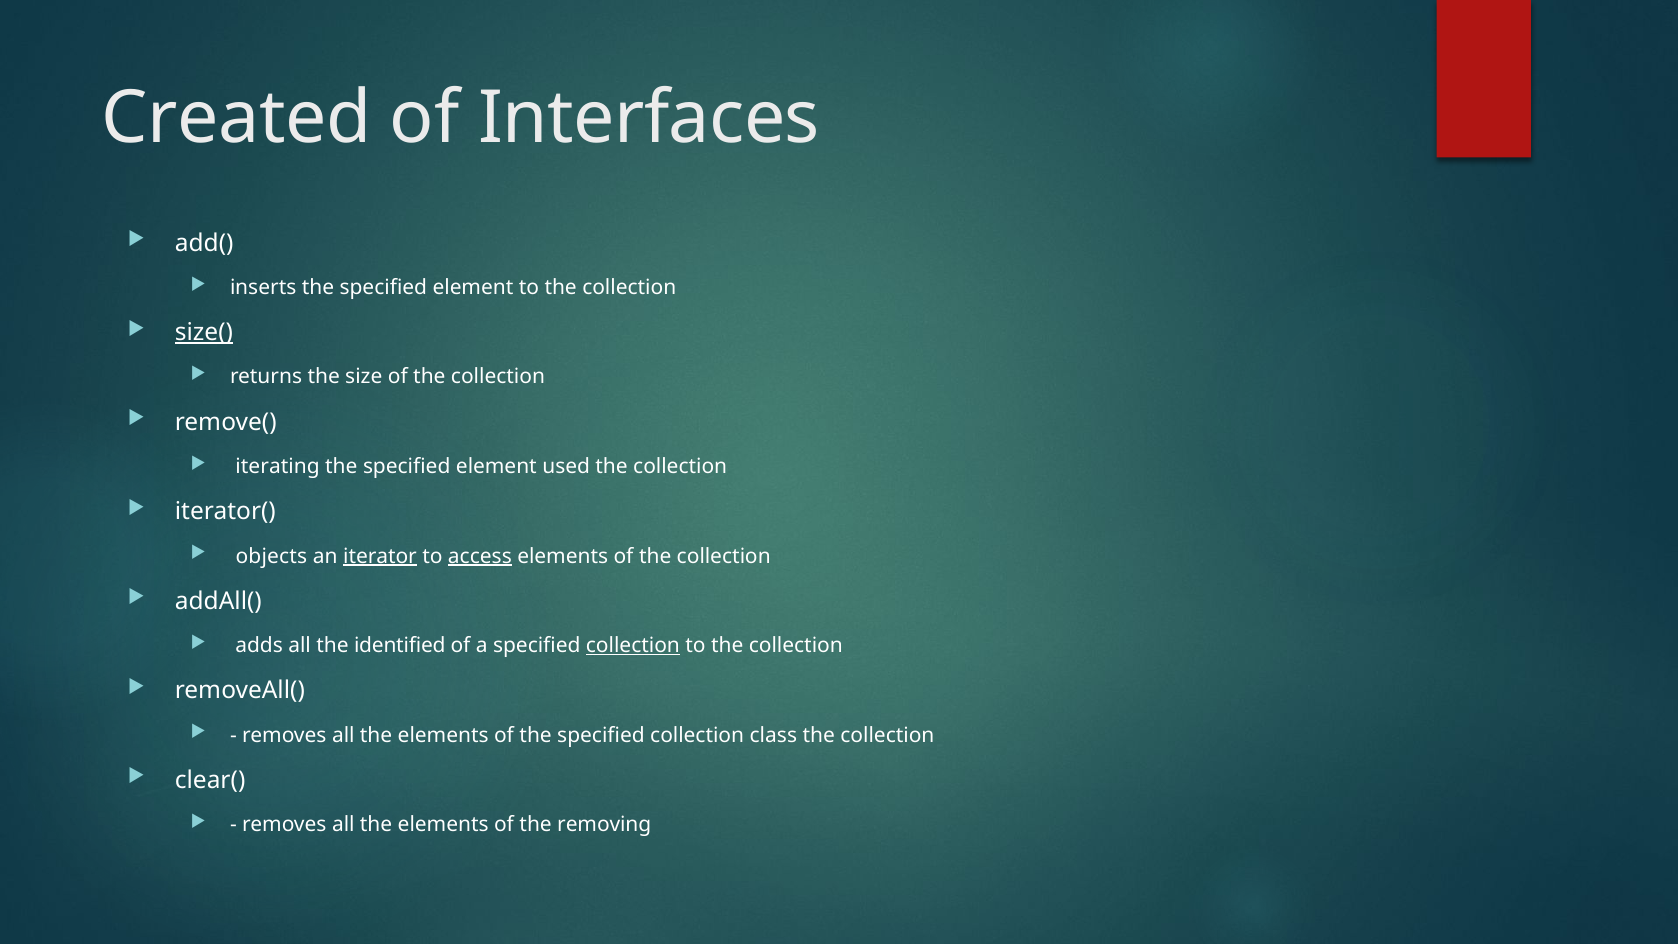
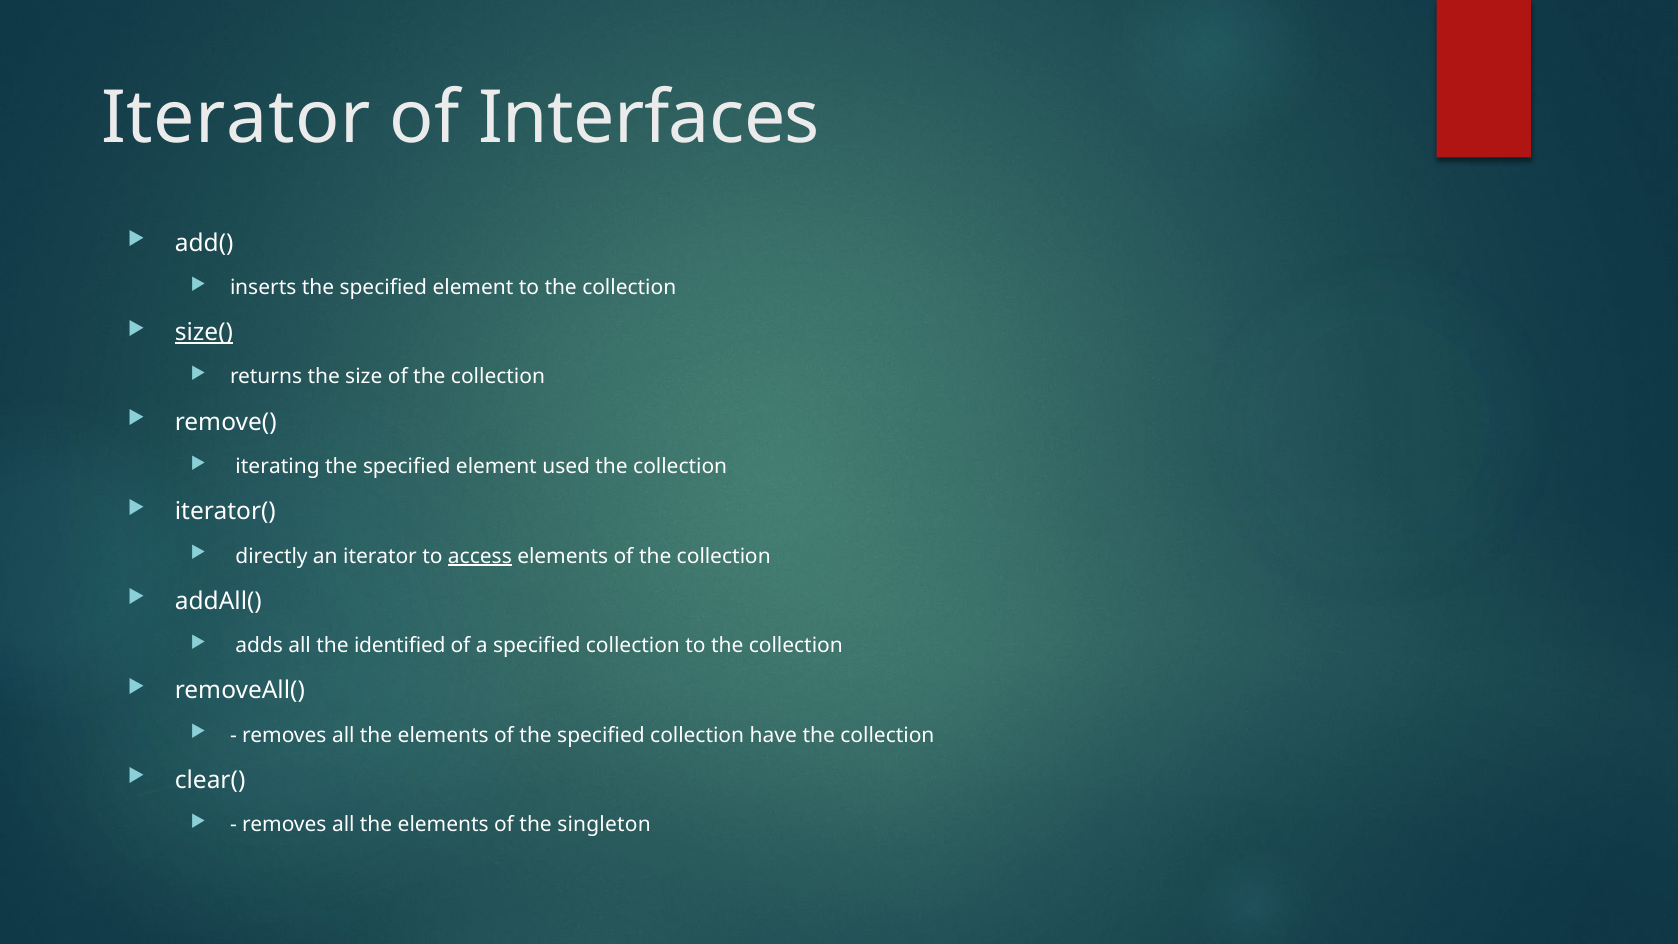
Created: Created -> Iterator (236, 118)
objects: objects -> directly (272, 556)
iterator underline: present -> none (380, 556)
collection underline: present -> none (633, 646)
class: class -> have (773, 735)
removing: removing -> singleton (604, 825)
